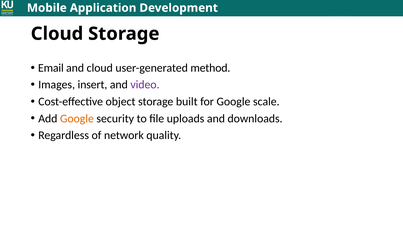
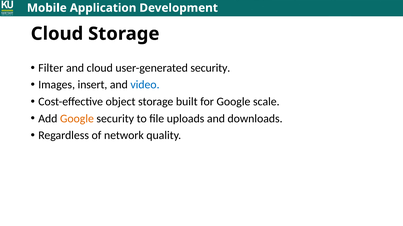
Email: Email -> Filter (51, 68)
user-generated method: method -> security (210, 68)
video colour: purple -> blue (145, 85)
